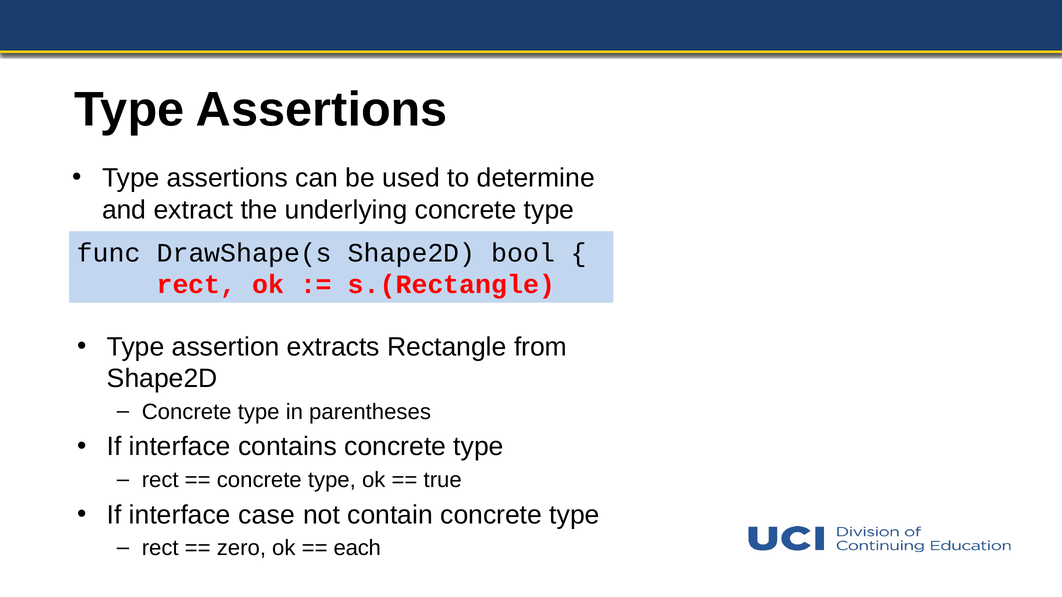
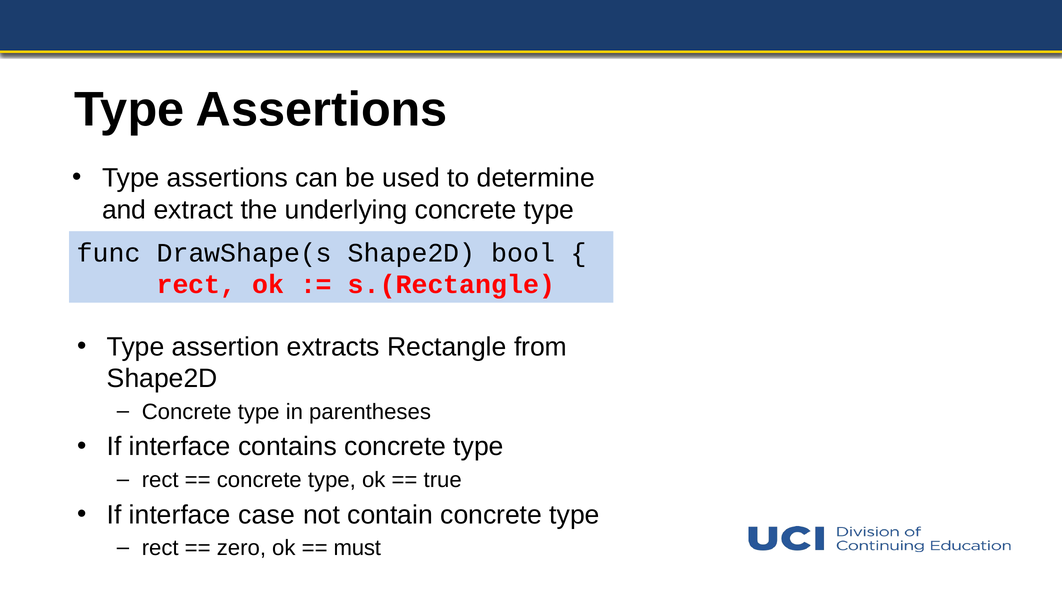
each: each -> must (357, 548)
